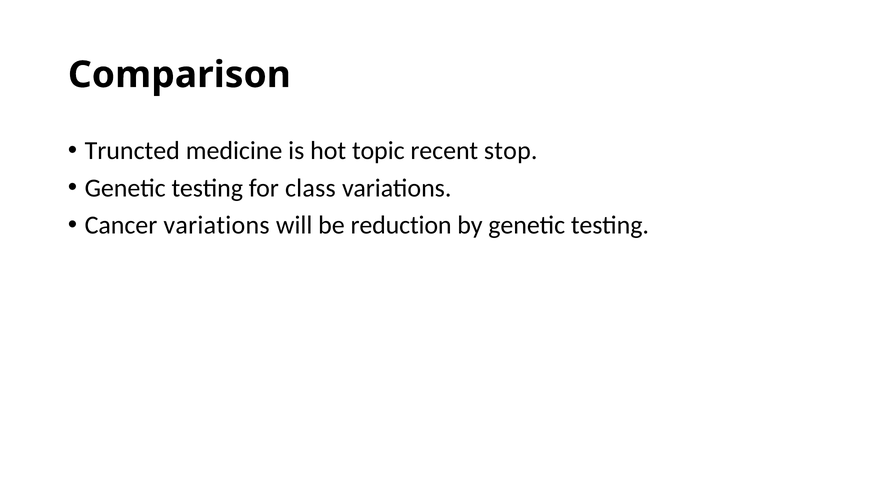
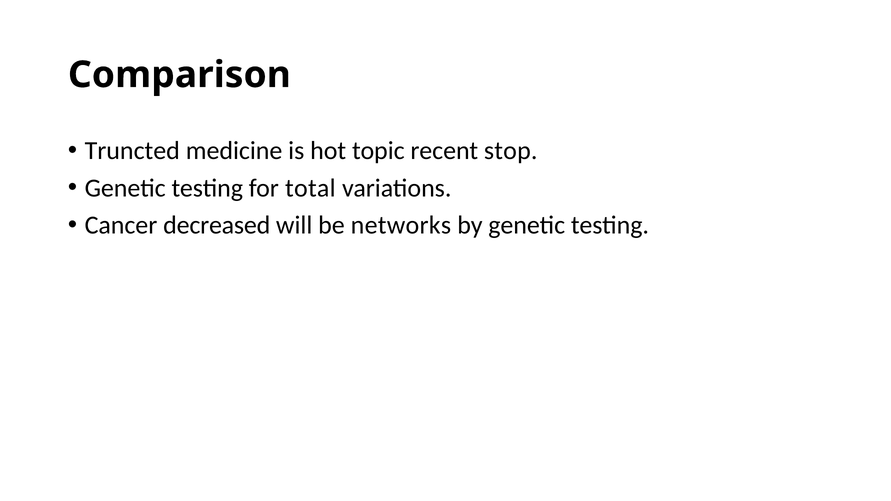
class: class -> total (310, 188)
Cancer variations: variations -> decreased (217, 225)
reduction: reduction -> networks (401, 225)
